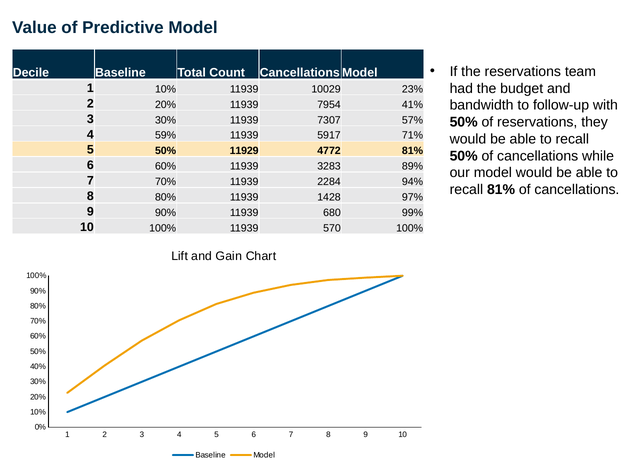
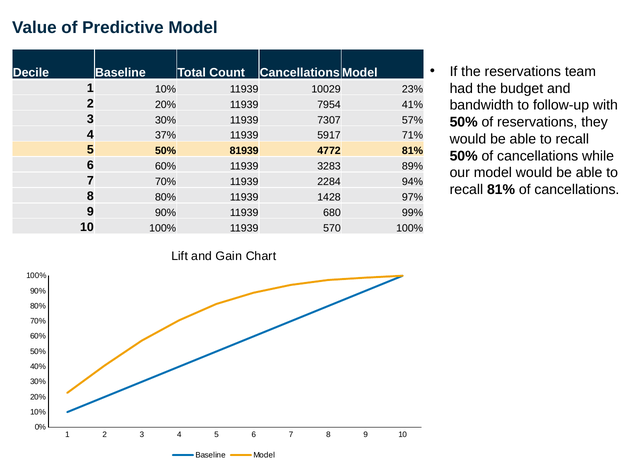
59%: 59% -> 37% (166, 135)
11929: 11929 -> 81939 (244, 151)
